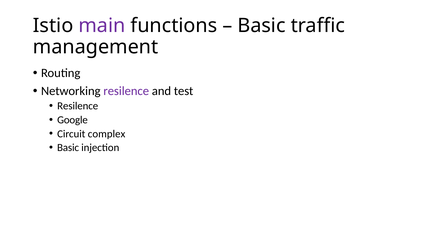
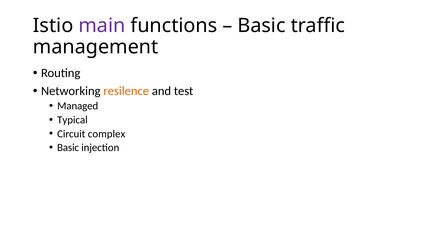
resilence colour: purple -> orange (126, 91)
Resilence: Resilence -> Managed (78, 106)
Google: Google -> Typical (72, 120)
